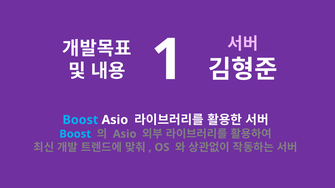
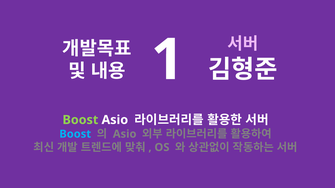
Boost colour: light blue -> light green (80, 120)
